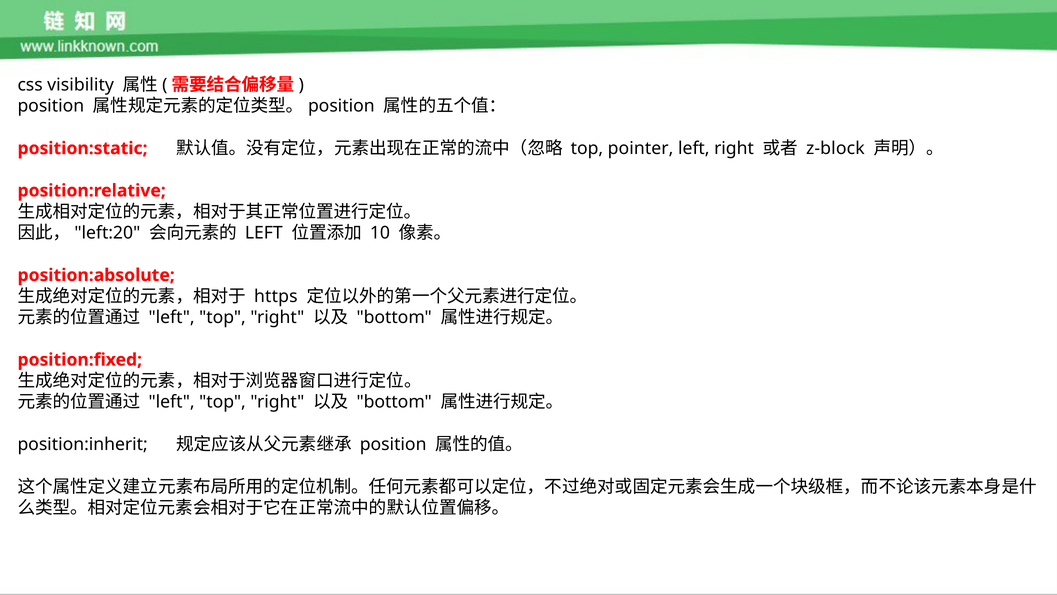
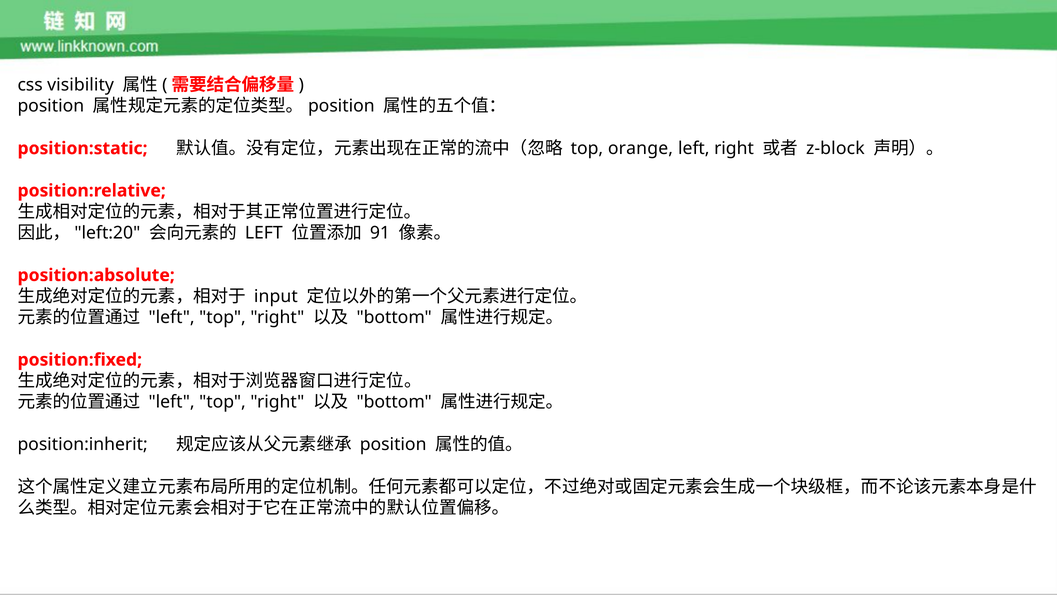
pointer: pointer -> orange (640, 148)
10: 10 -> 91 (380, 233)
https: https -> input (276, 296)
